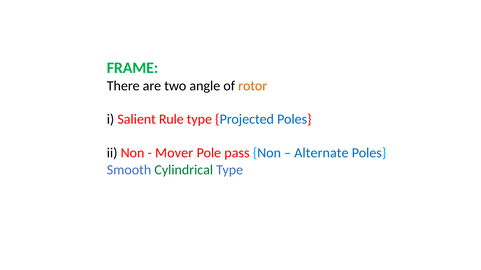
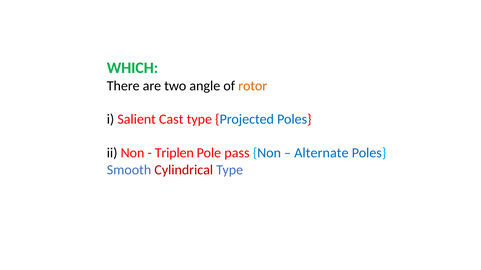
FRAME: FRAME -> WHICH (132, 68)
Rule: Rule -> Cast (171, 120)
Mover: Mover -> Triplen (174, 153)
Cylindrical colour: green -> red (184, 170)
